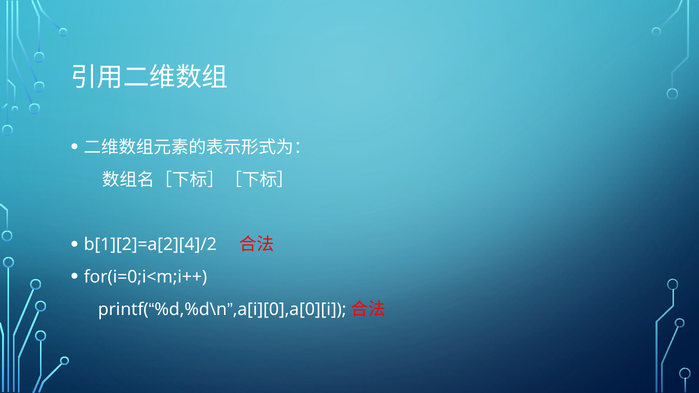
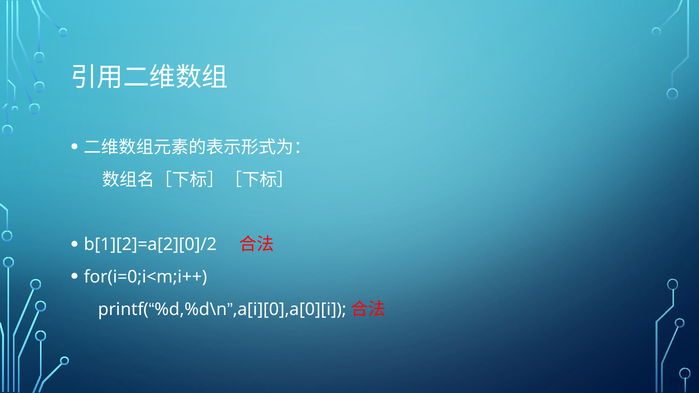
b[1][2]=a[2][4]/2: b[1][2]=a[2][4]/2 -> b[1][2]=a[2][0]/2 (150, 245)
